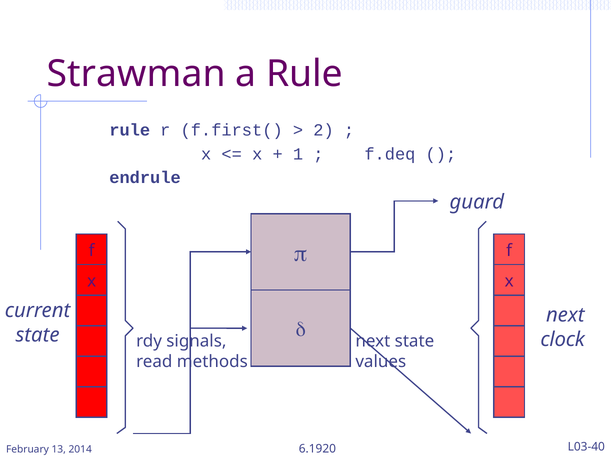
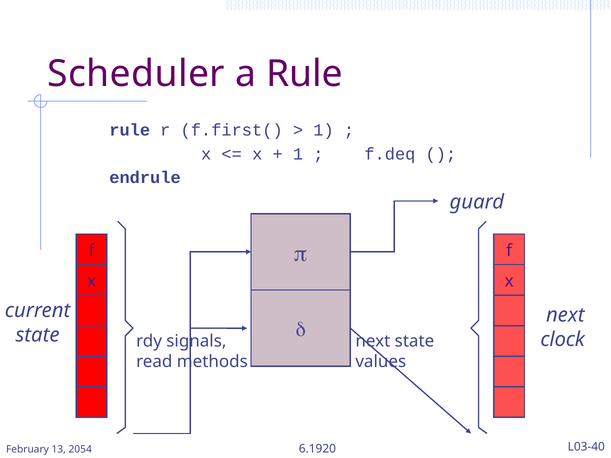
Strawman: Strawman -> Scheduler (136, 74)
2: 2 -> 1 (324, 130)
2014: 2014 -> 2054 (80, 450)
